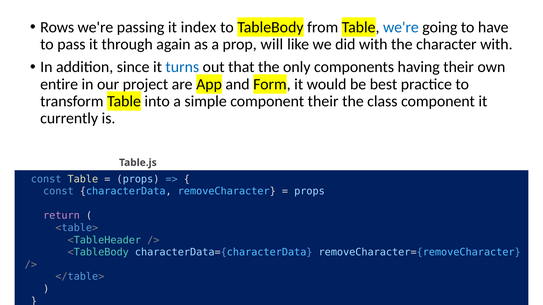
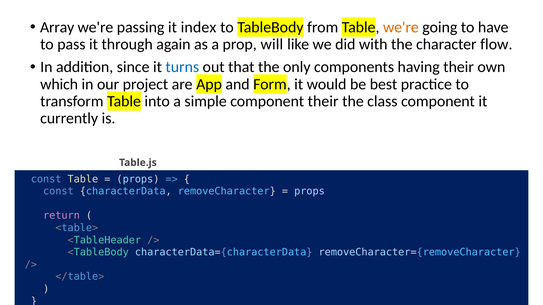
Rows: Rows -> Array (57, 27)
we're colour: blue -> orange (401, 27)
character with: with -> flow (496, 44)
entire: entire -> which (59, 84)
